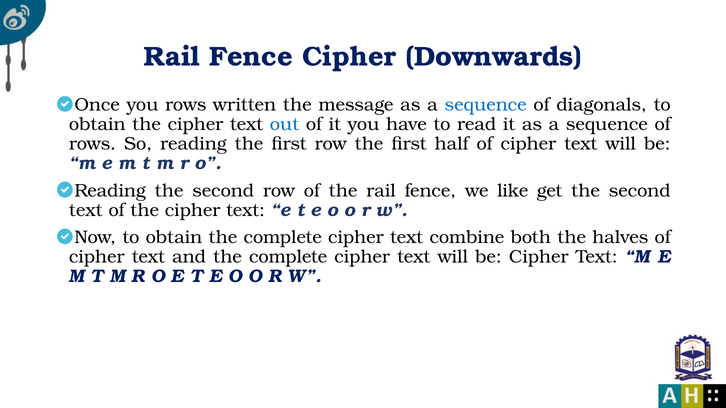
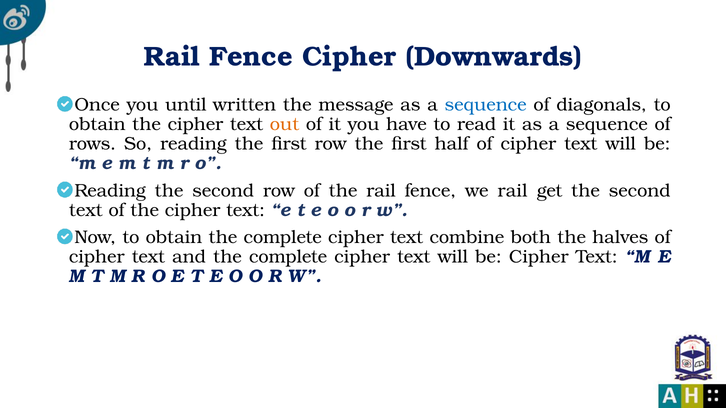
you rows: rows -> until (186, 105)
out colour: blue -> orange (285, 124)
we like: like -> rail (513, 191)
